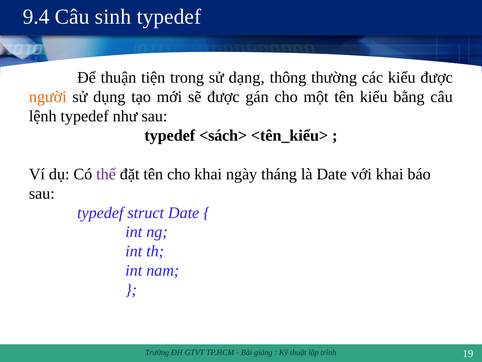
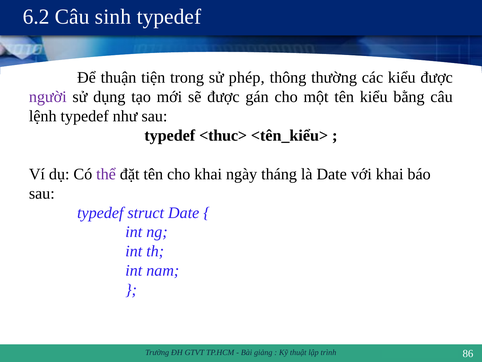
9.4: 9.4 -> 6.2 (36, 17)
dạng: dạng -> phép (247, 77)
người colour: orange -> purple (48, 97)
<sách>: <sách> -> <thuc> (223, 135)
19: 19 -> 86 (468, 353)
